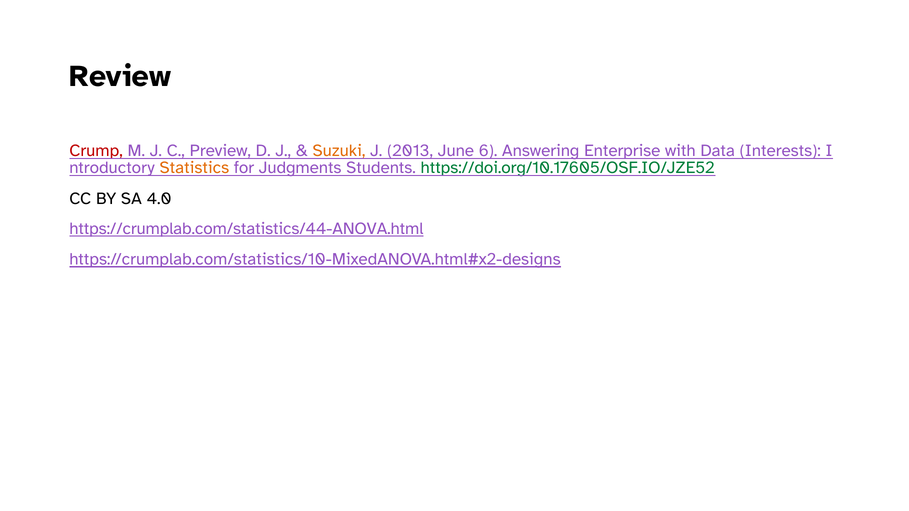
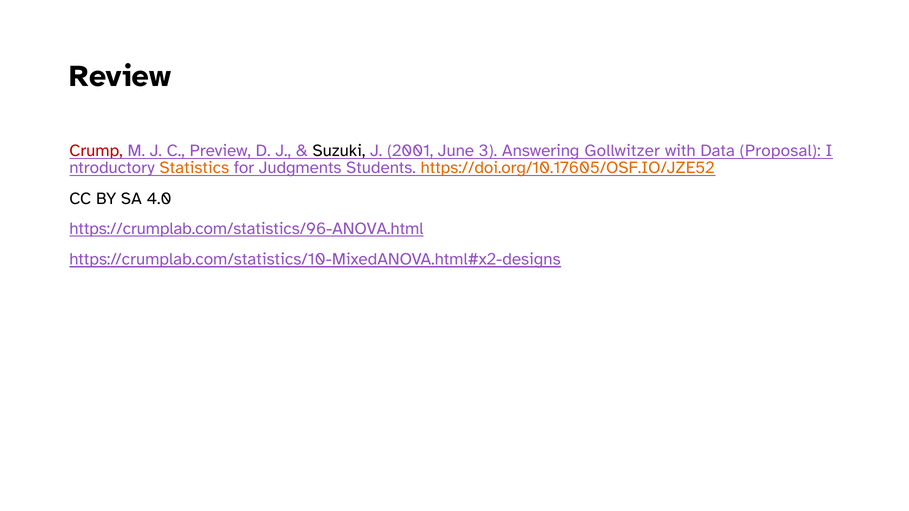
Suzuki colour: orange -> black (339, 151)
2013: 2013 -> 2001 (410, 151)
6: 6 -> 3 (488, 151)
Enterprise: Enterprise -> Gollwitzer (622, 151)
Interests: Interests -> Proposal (780, 151)
https://doi.org/10.17605/OSF.IO/JZE52 colour: green -> orange (568, 168)
https://crumplab.com/statistics/44-ANOVA.html: https://crumplab.com/statistics/44-ANOVA.html -> https://crumplab.com/statistics/96-ANOVA.html (246, 229)
